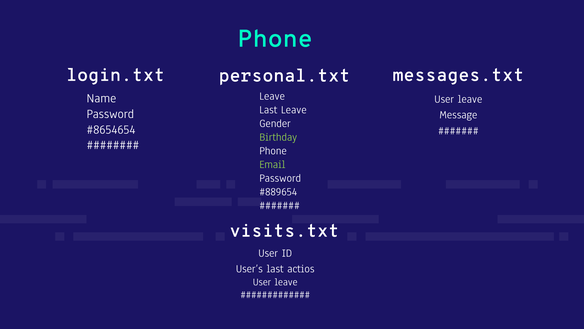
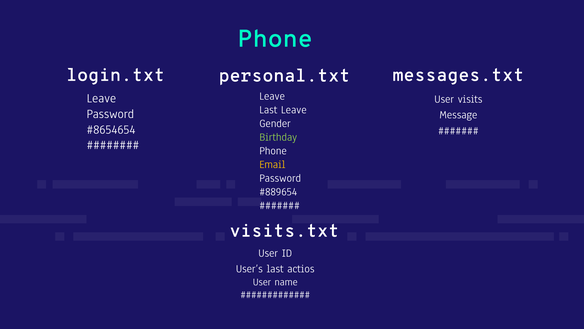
Name: Name -> Leave (101, 98)
leave: leave -> visits (470, 99)
Email colour: light green -> yellow (272, 164)
leave: leave -> name (286, 282)
